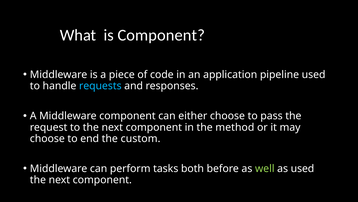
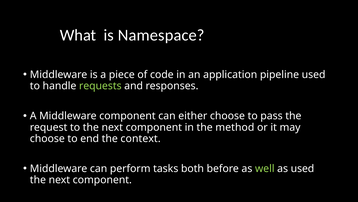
is Component: Component -> Namespace (161, 35)
requests colour: light blue -> light green (100, 86)
custom: custom -> context (141, 138)
